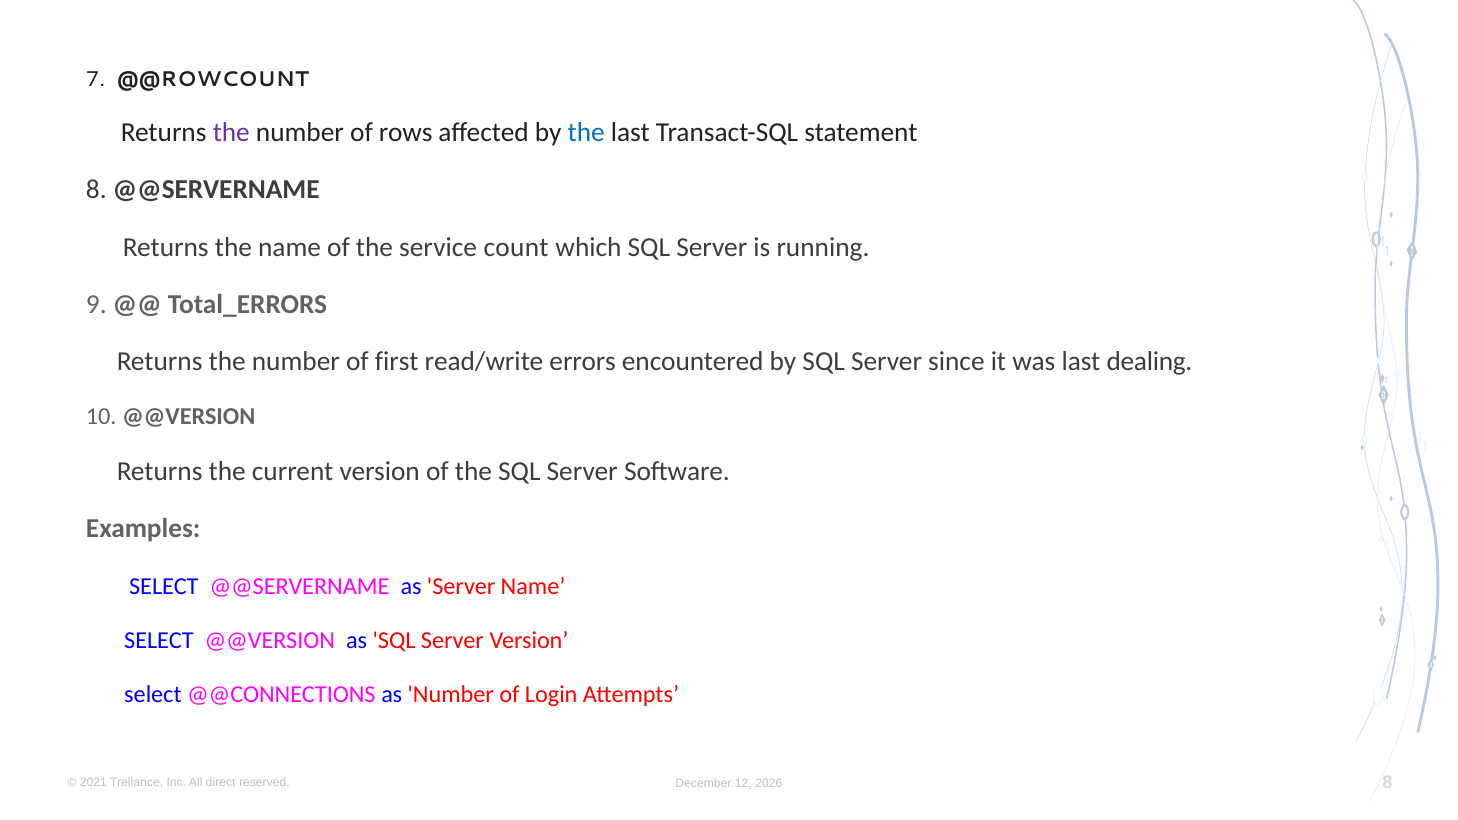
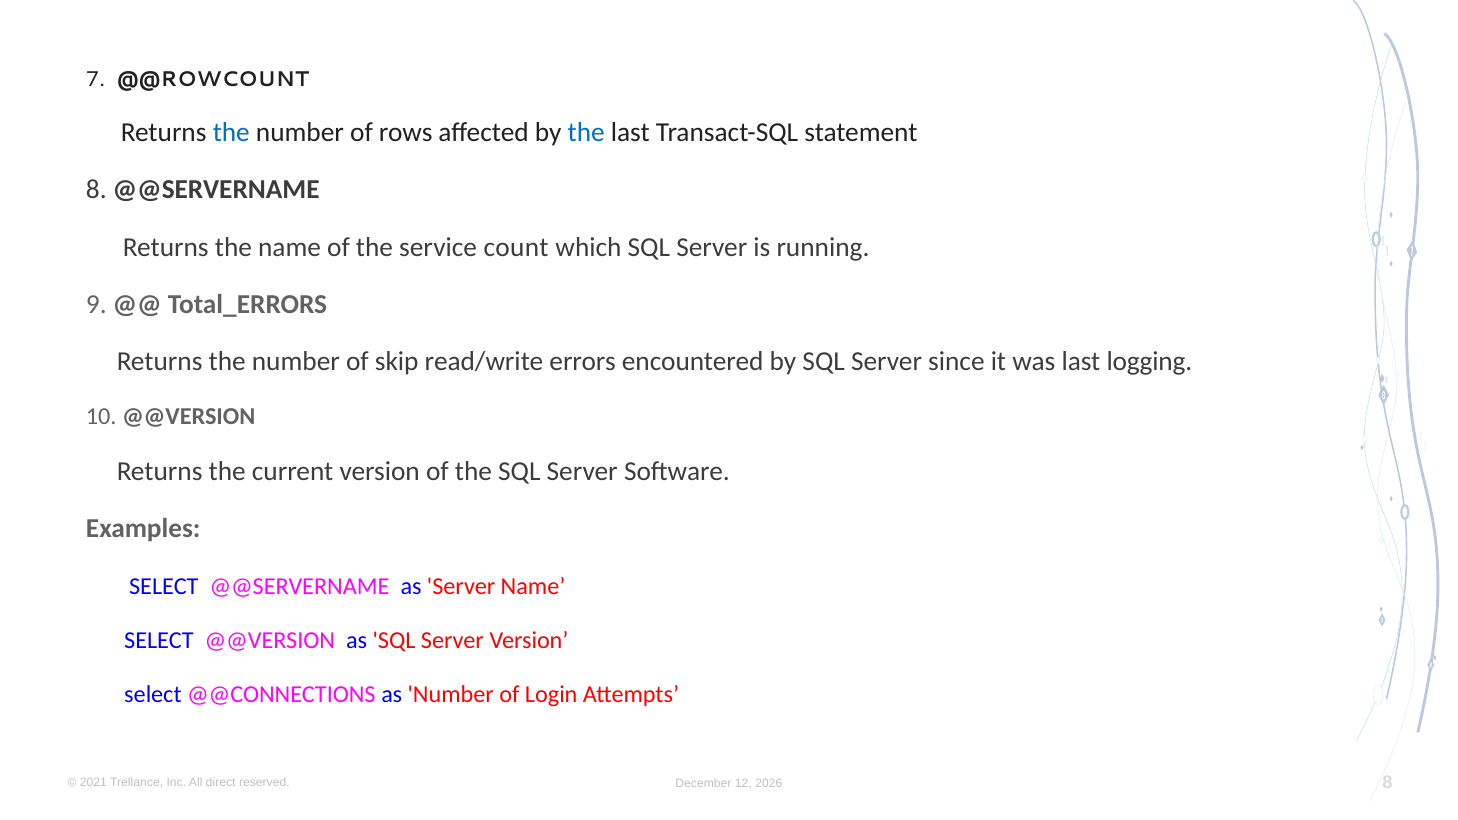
the colour: purple -> blue (231, 133)
first: first -> skip (397, 361)
dealing: dealing -> logging (1149, 361)
